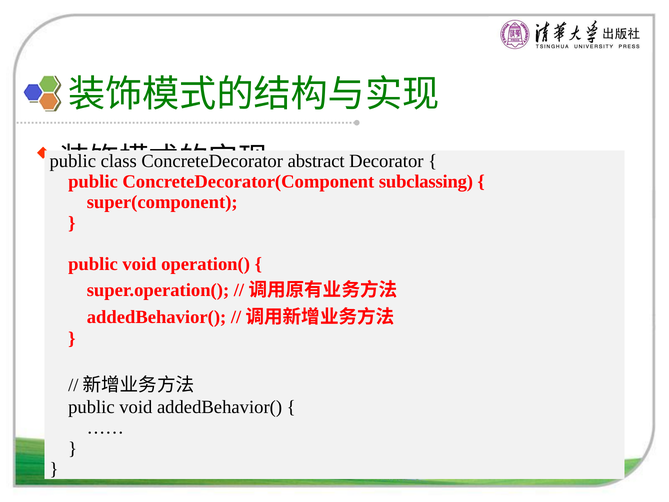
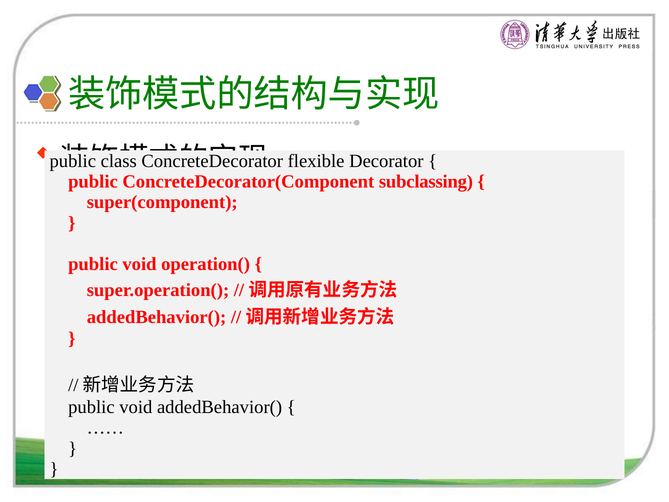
abstract: abstract -> flexible (316, 161)
